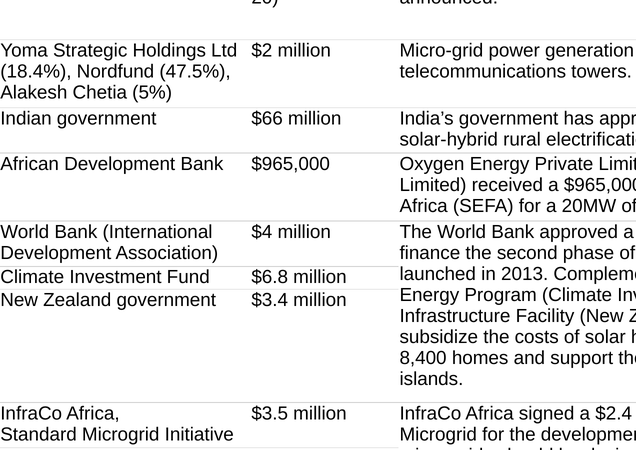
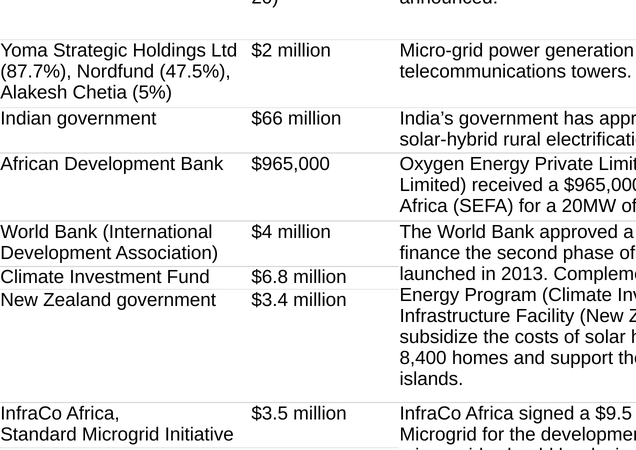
18.4%: 18.4% -> 87.7% (36, 71)
$2.4: $2.4 -> $9.5 (614, 413)
